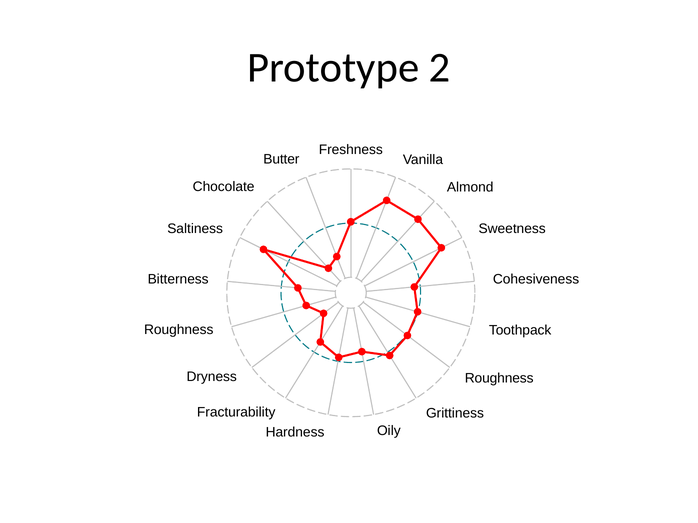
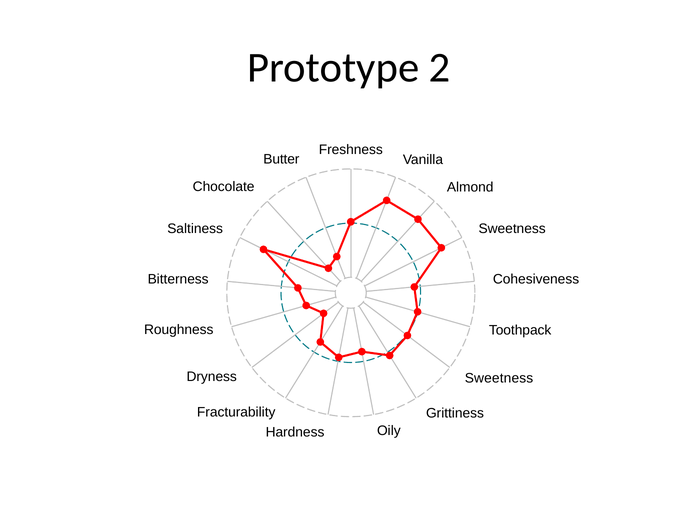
Roughness: Roughness -> Sweetness (499, 379)
